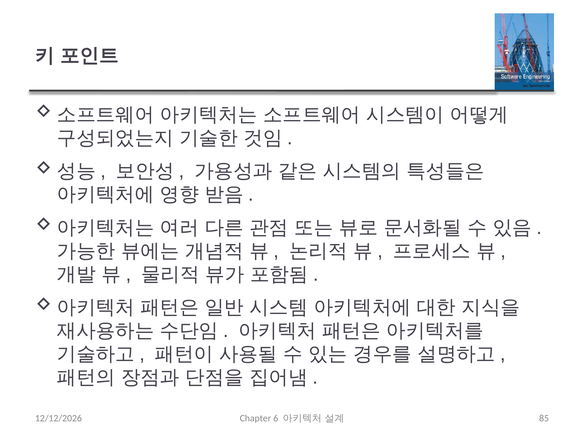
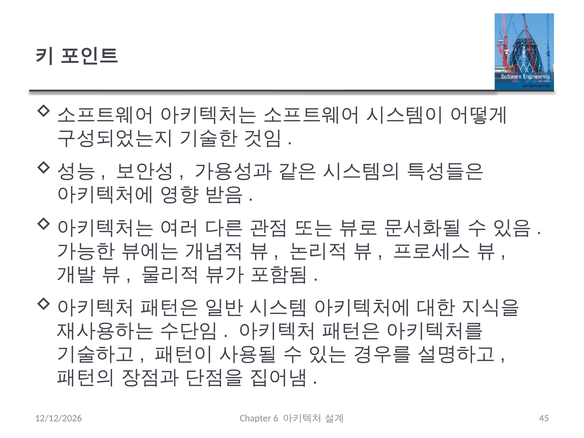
85: 85 -> 45 (544, 418)
